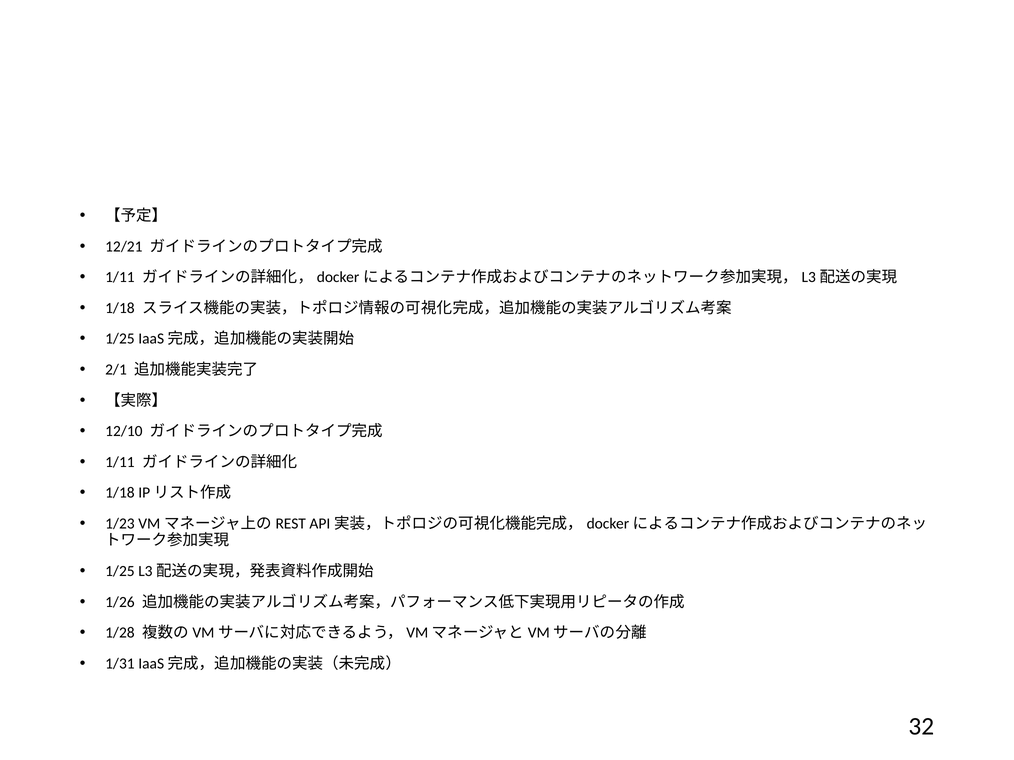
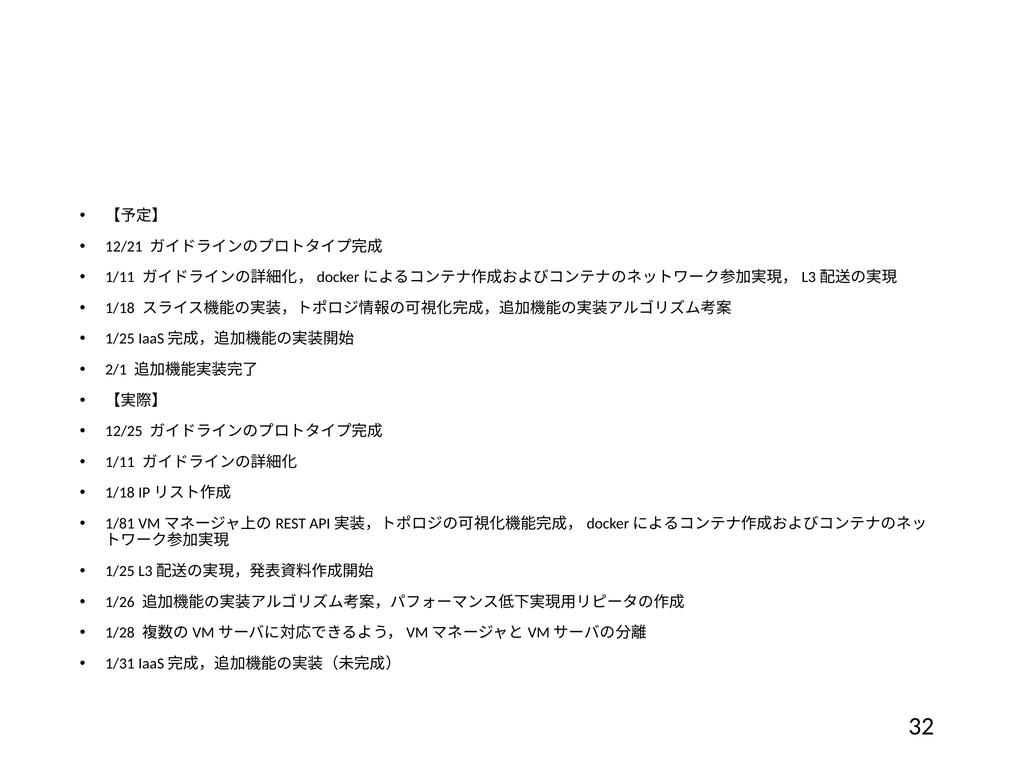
12/10: 12/10 -> 12/25 (124, 432)
1/23: 1/23 -> 1/81 (120, 524)
